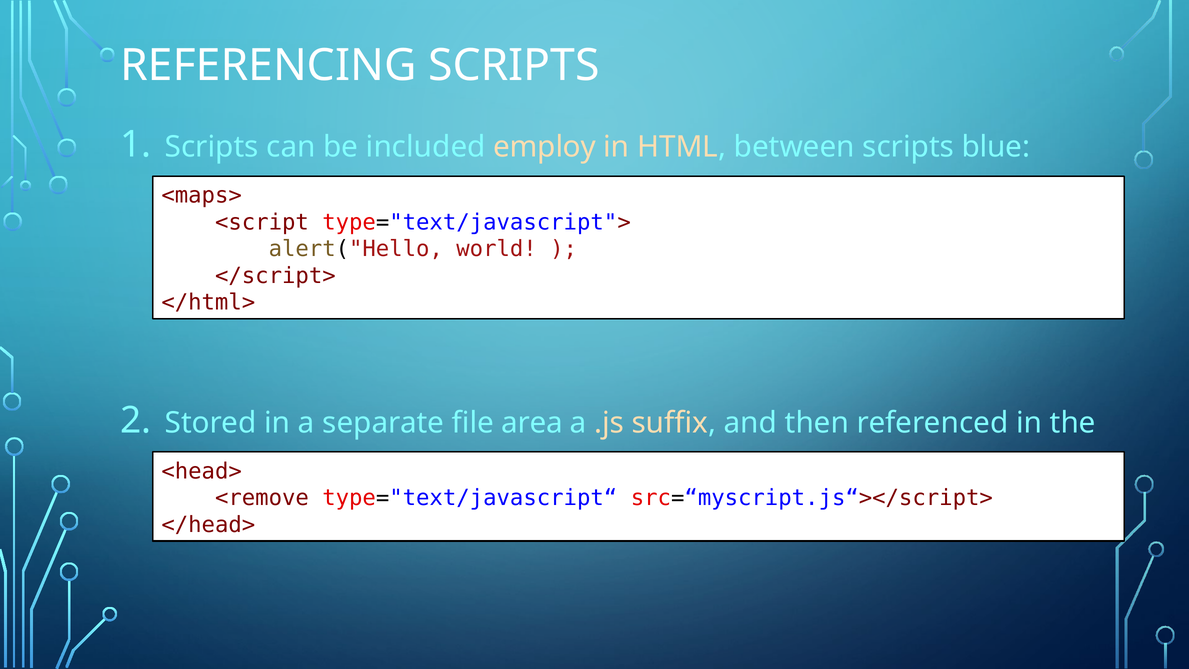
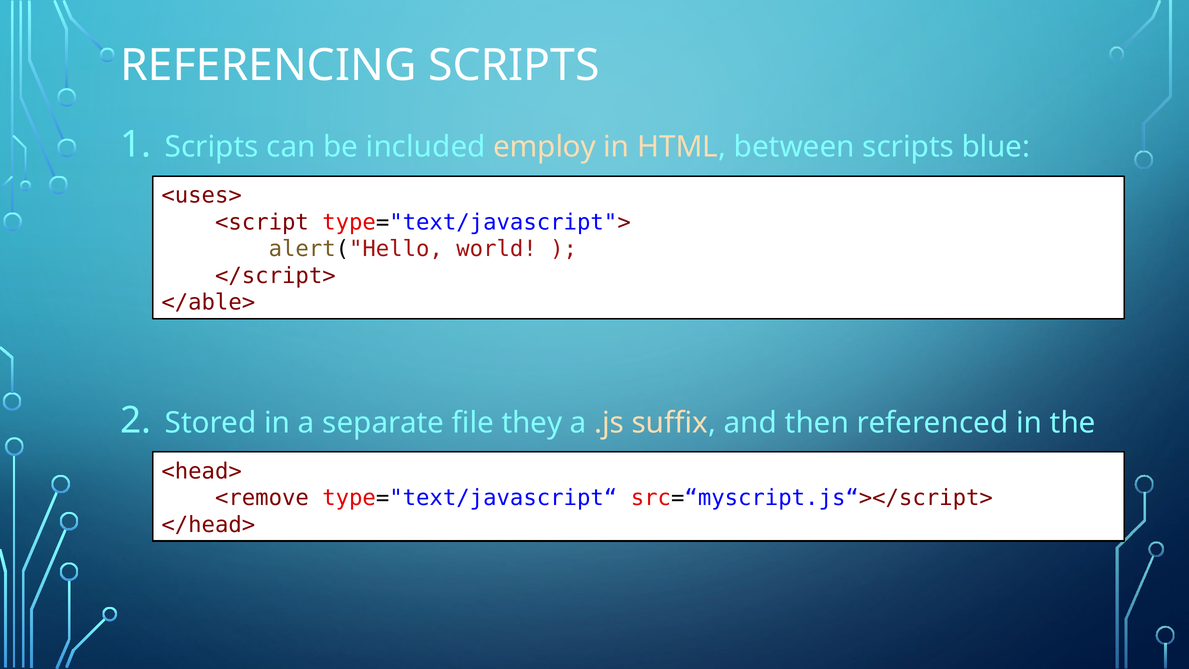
<maps>: <maps> -> <uses> (202, 195)
</html>: </html> -> </able> (208, 302)
area: area -> they (532, 423)
